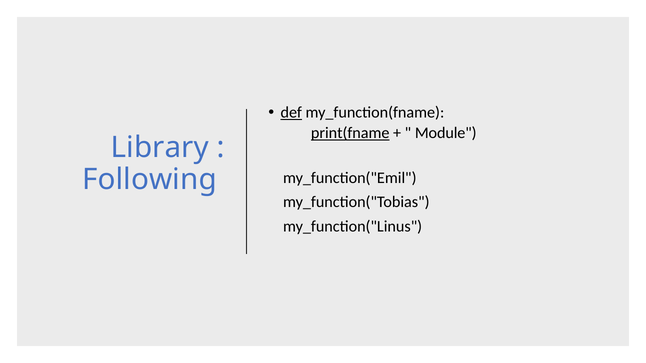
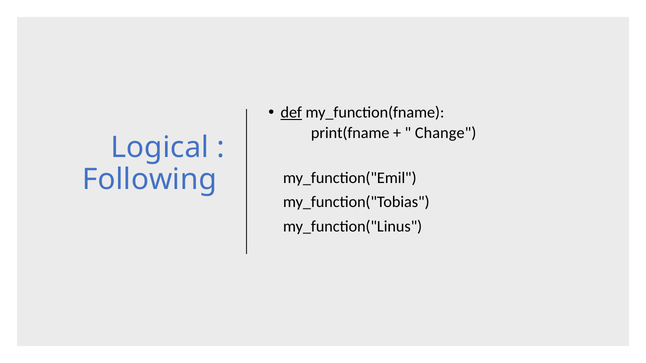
print(fname underline: present -> none (350, 133)
Module: Module -> Change (446, 133)
Library: Library -> Logical (160, 148)
